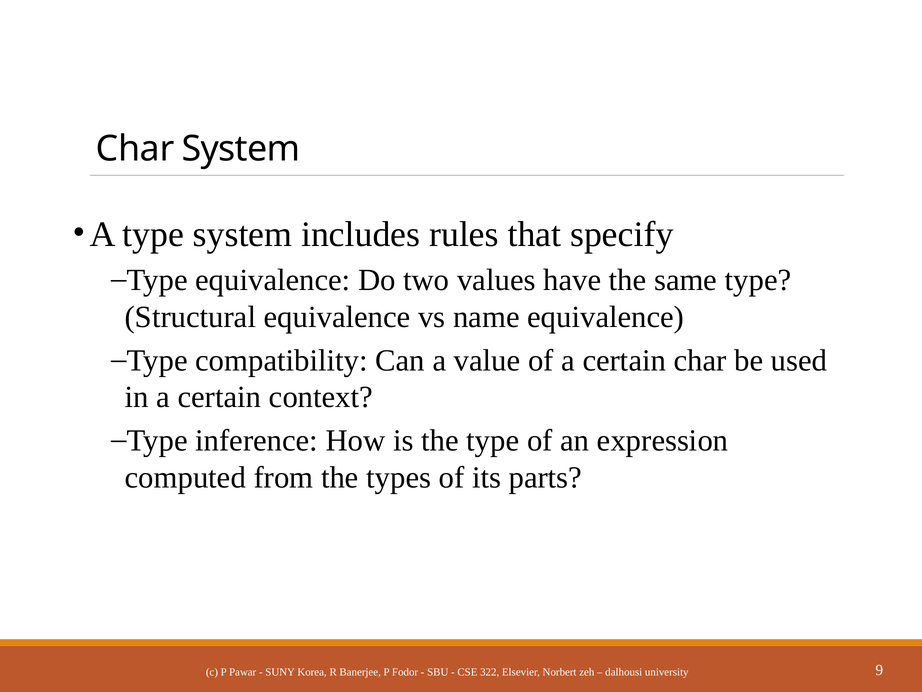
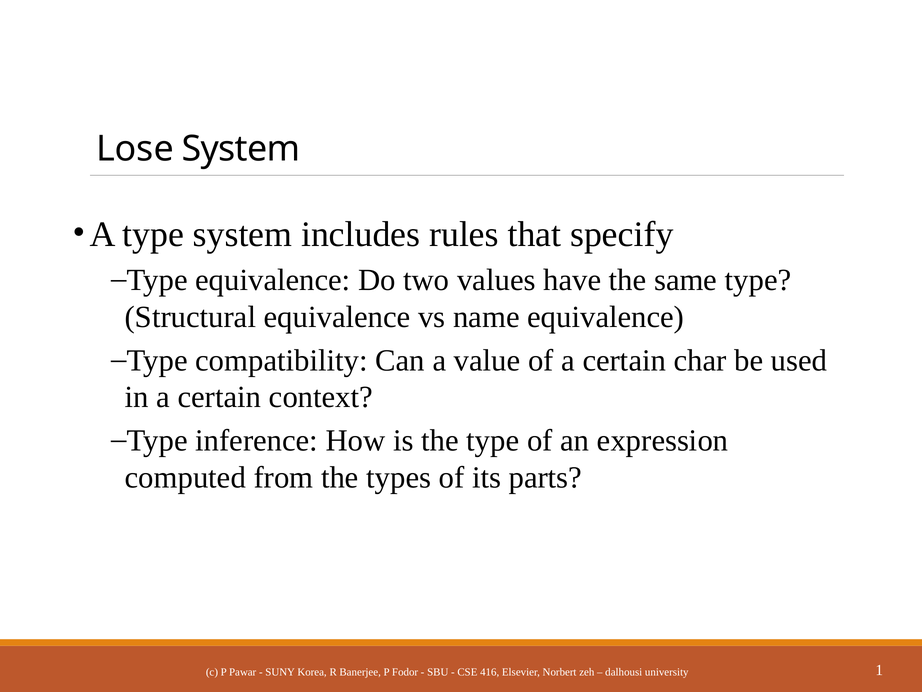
Char: Char -> Lose (135, 149)
322: 322 -> 416 (490, 671)
9: 9 -> 1 (879, 670)
